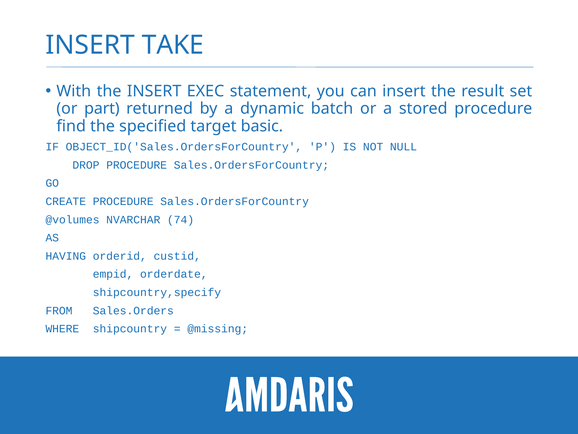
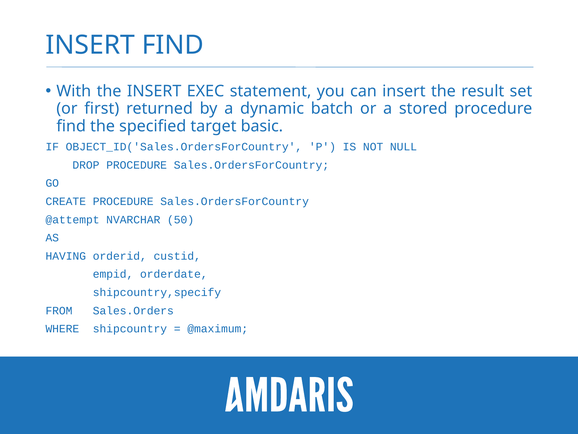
INSERT TAKE: TAKE -> FIND (173, 45)
part: part -> first (102, 109)
@volumes: @volumes -> @attempt (73, 219)
74: 74 -> 50 (181, 219)
@missing: @missing -> @maximum (218, 329)
